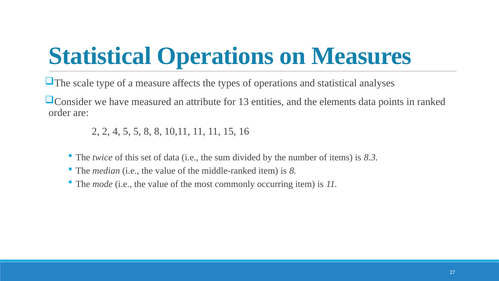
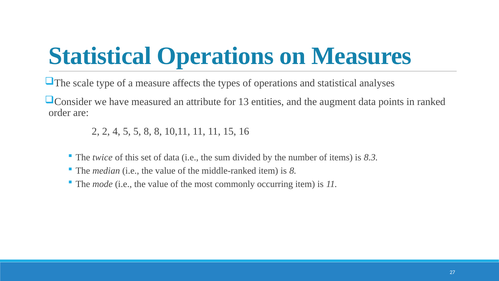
elements: elements -> augment (338, 102)
